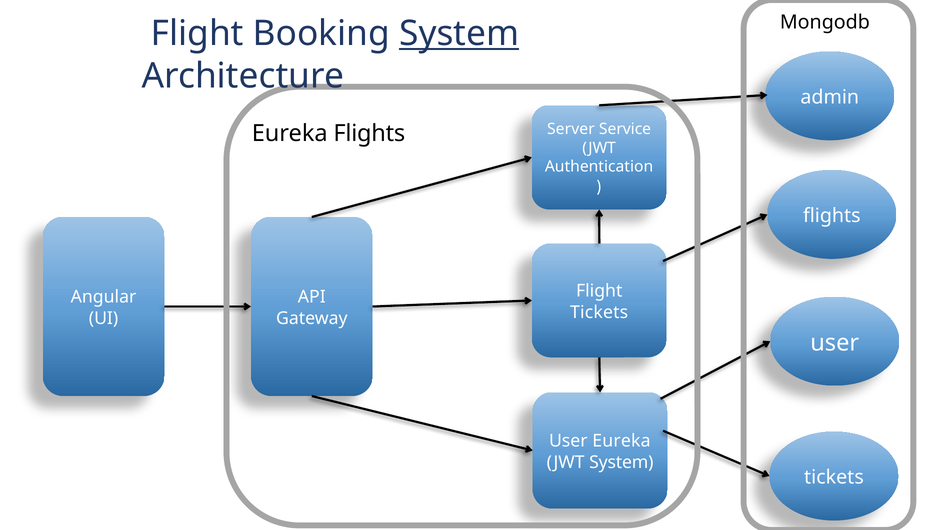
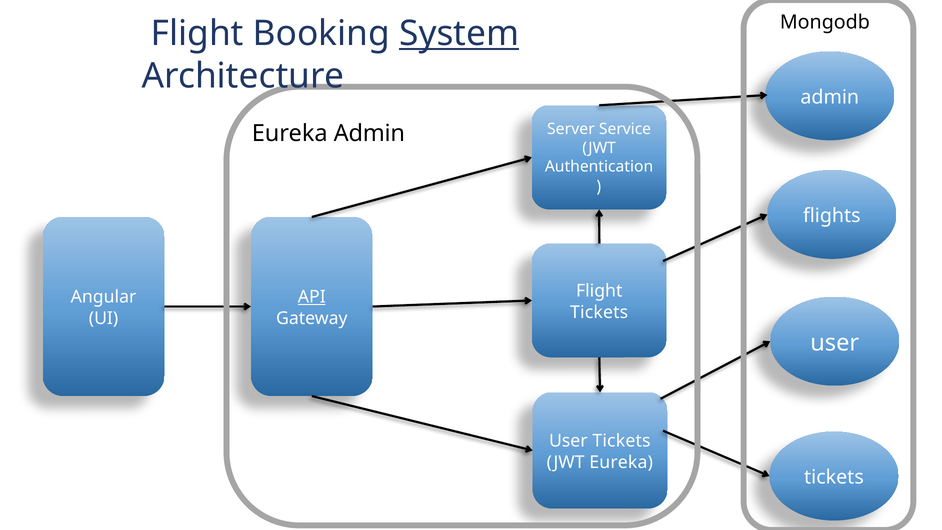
Flights: Flights -> Admin (369, 134)
API underline: none -> present (312, 297)
Eureka: Eureka -> Tickets (621, 441)
JWT System: System -> Eureka (621, 462)
